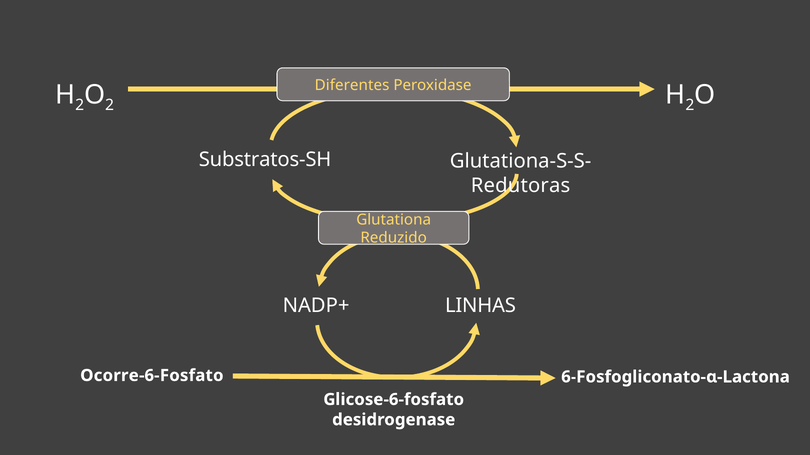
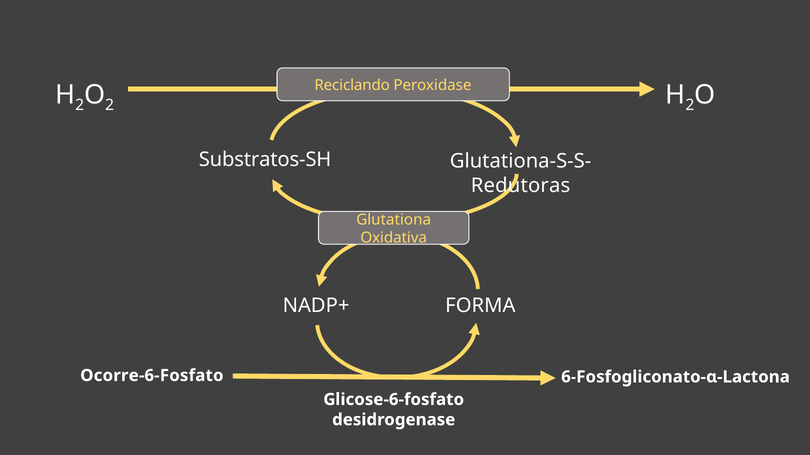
Diferentes: Diferentes -> Reciclando (352, 85)
Reduzido: Reduzido -> Oxidativa (394, 238)
LINHAS: LINHAS -> FORMA (480, 306)
